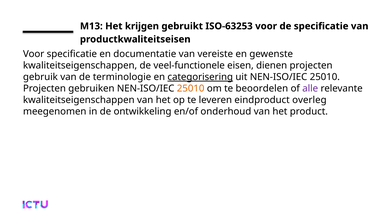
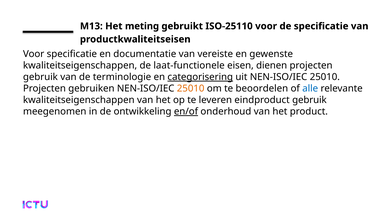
krijgen: krijgen -> meting (142, 26)
ISO-63253: ISO-63253 -> ISO-25110 (229, 26)
veel-functionele: veel-functionele -> laat-functionele (189, 66)
alle colour: purple -> blue (310, 89)
eindproduct overleg: overleg -> gebruik (309, 100)
en/of underline: none -> present (186, 112)
